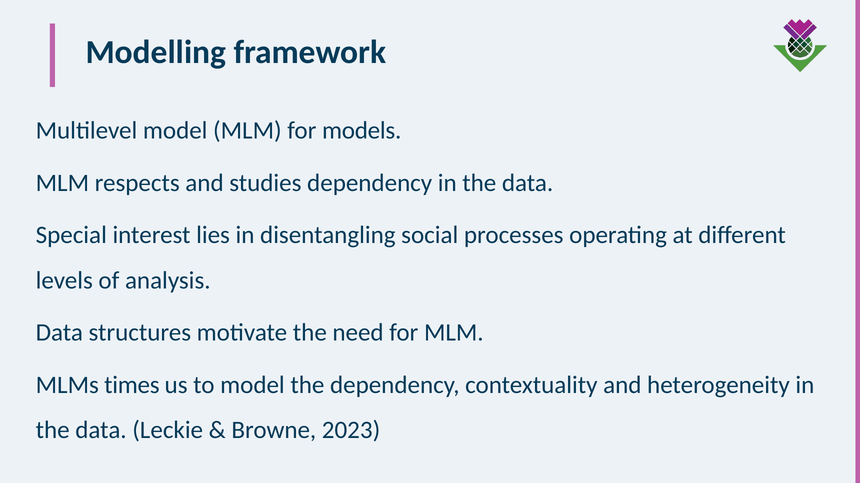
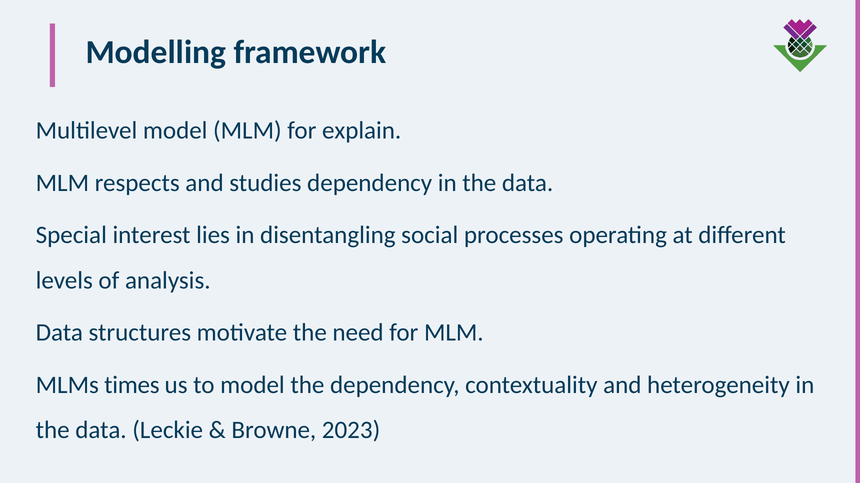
models: models -> explain (362, 131)
